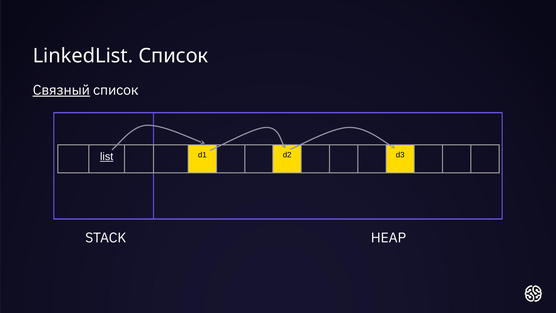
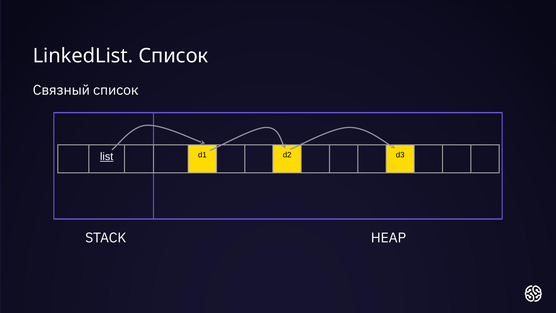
Связный underline: present -> none (61, 90)
